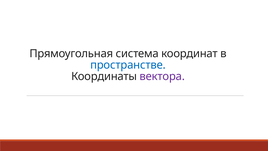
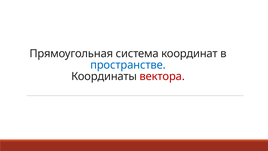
вектора colour: purple -> red (162, 76)
